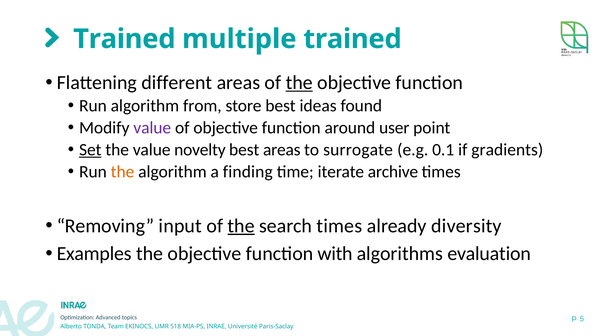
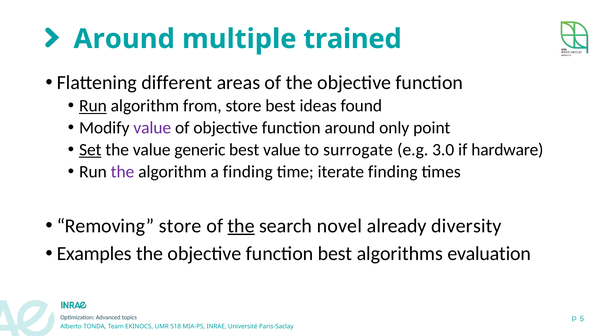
Trained: Trained -> Around (124, 39)
the underline: present -> none (299, 83)
Run underline: none -> present (93, 106)
user: user -> only (394, 128)
novelty: novelty -> generic (200, 150)
best areas: areas -> value (282, 150)
0.1: 0.1 -> 3.0 (443, 150)
gradients: gradients -> hardware (507, 150)
the colour: orange -> purple (123, 172)
iterate archive: archive -> finding (393, 172)
Removing input: input -> store (180, 226)
search times: times -> novel (339, 226)
function with: with -> best (335, 253)
